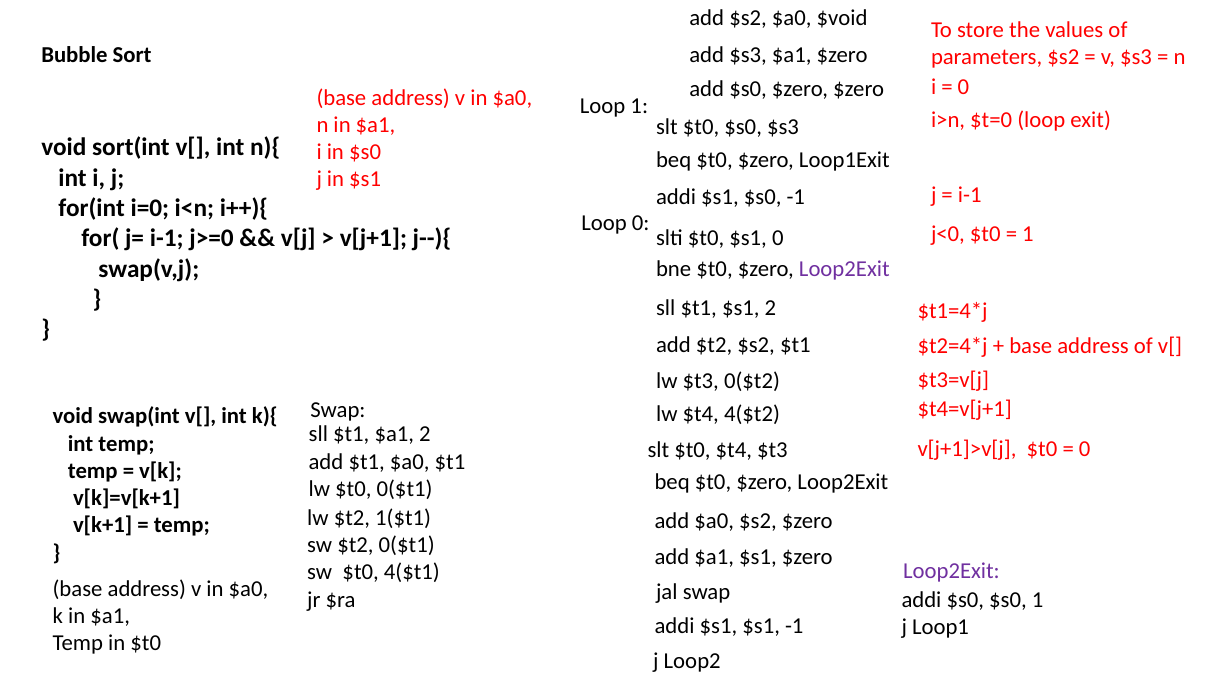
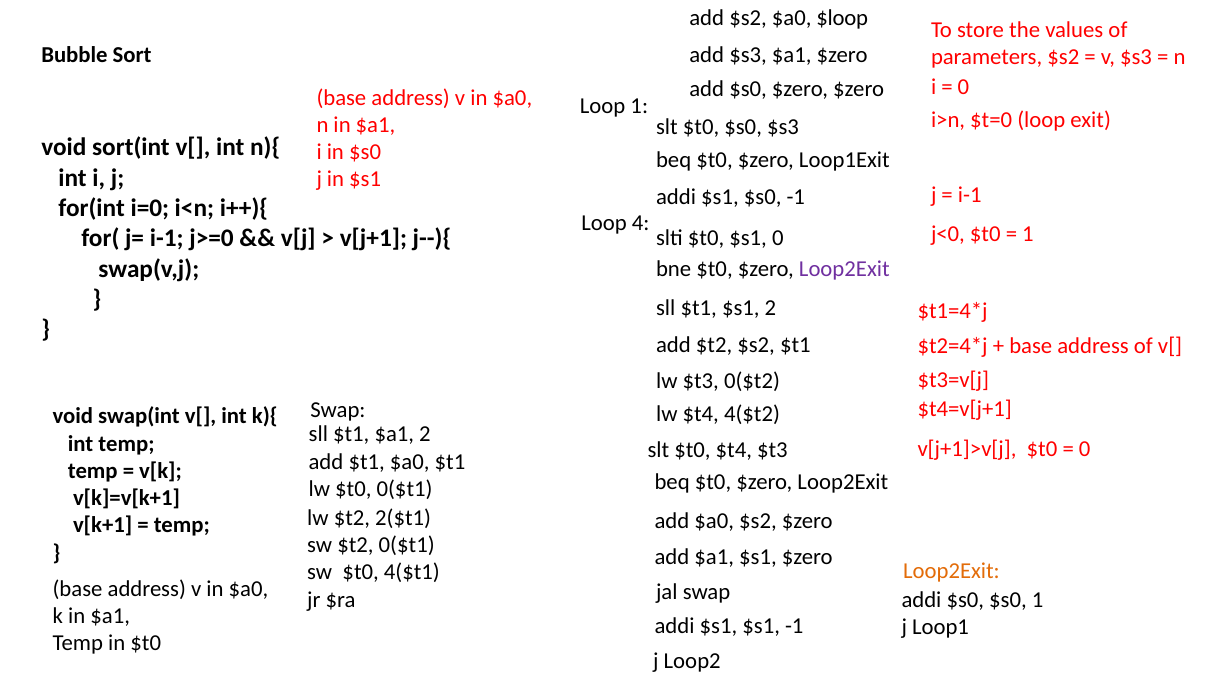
$void: $void -> $loop (842, 18)
Loop 0: 0 -> 4 (641, 223)
1($t1: 1($t1 -> 2($t1 (403, 518)
Loop2Exit colour: purple -> orange (951, 571)
